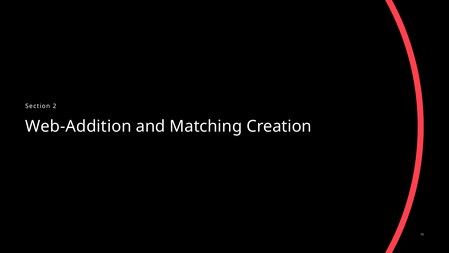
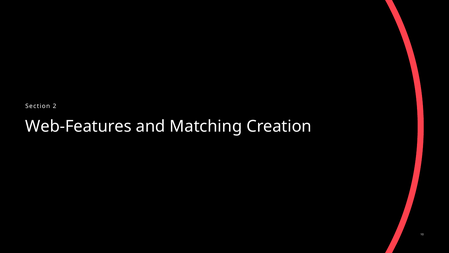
Web-Addition: Web-Addition -> Web-Features (78, 126)
